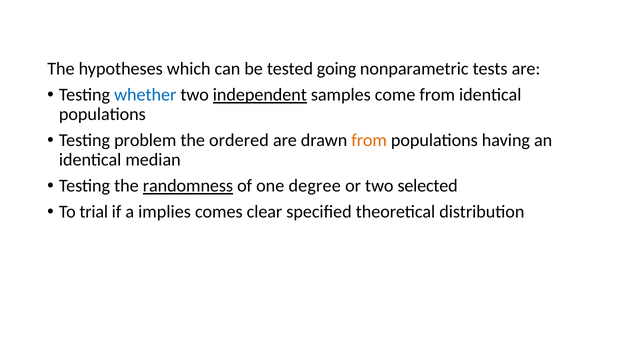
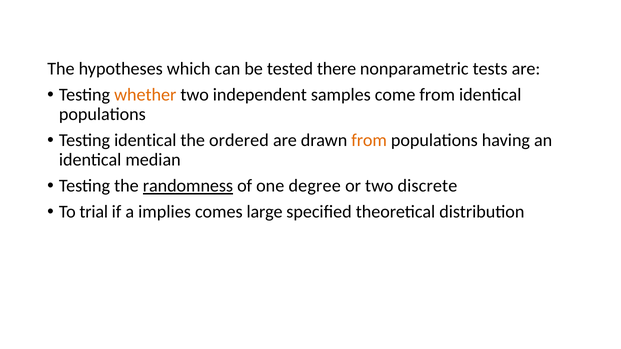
going: going -> there (337, 69)
whether colour: blue -> orange (145, 95)
independent underline: present -> none (260, 95)
Testing problem: problem -> identical (145, 141)
selected: selected -> discrete (427, 186)
clear: clear -> large (265, 212)
